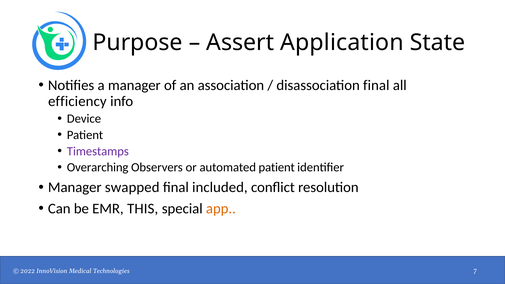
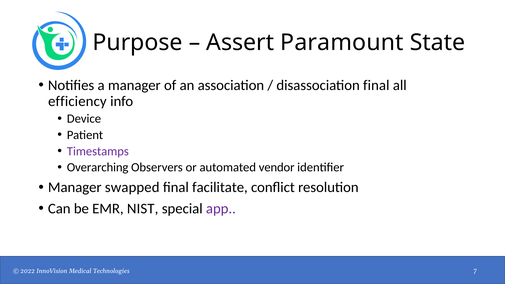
Application: Application -> Paramount (342, 42)
automated patient: patient -> vendor (277, 167)
included: included -> facilitate (220, 187)
THIS: THIS -> NIST (143, 209)
app colour: orange -> purple (221, 209)
